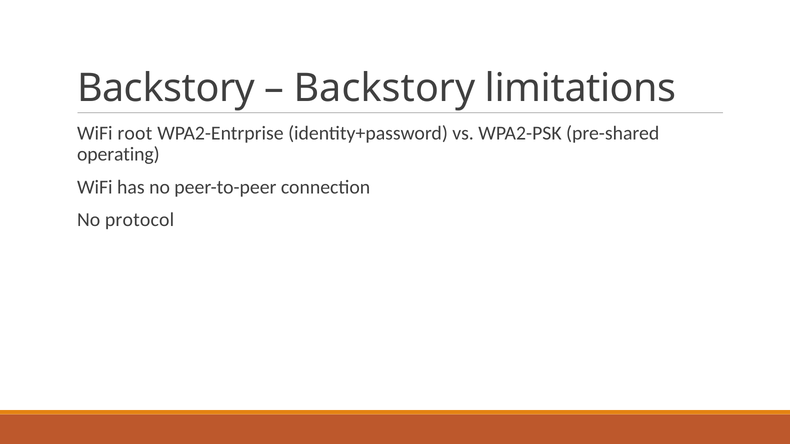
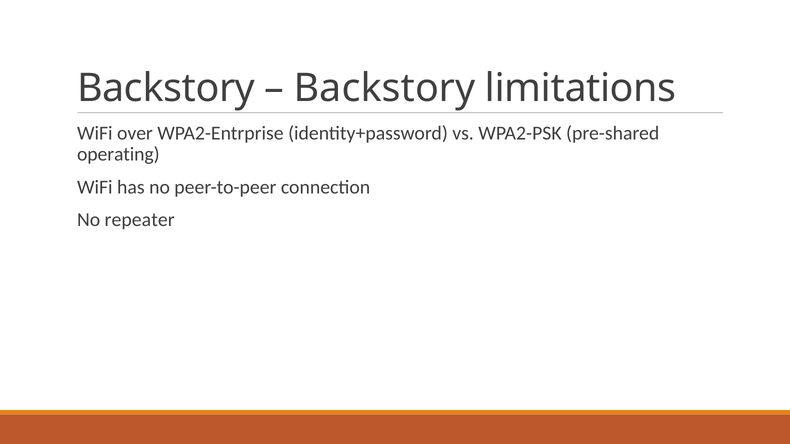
root: root -> over (135, 133)
protocol: protocol -> repeater (140, 220)
